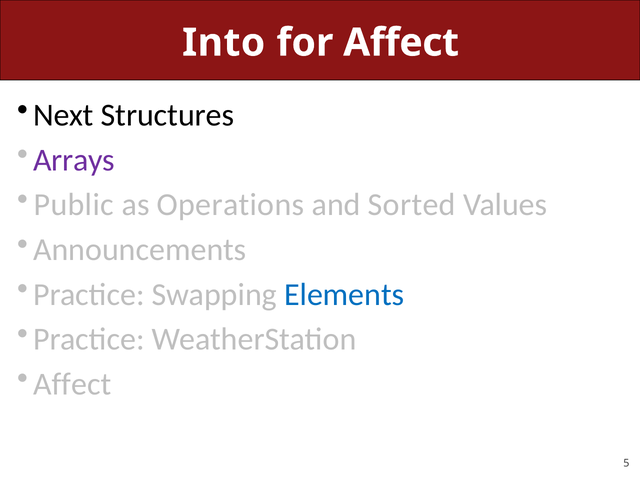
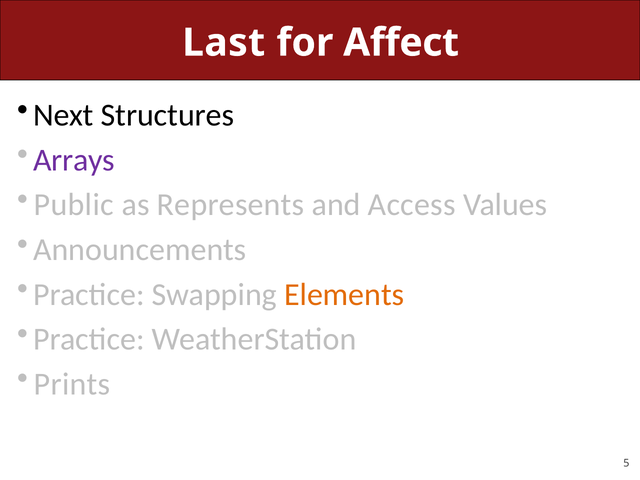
Into: Into -> Last (224, 43)
Operations: Operations -> Represents (231, 205)
Sorted: Sorted -> Access (412, 205)
Elements colour: blue -> orange (344, 294)
Affect: Affect -> Prints (72, 384)
